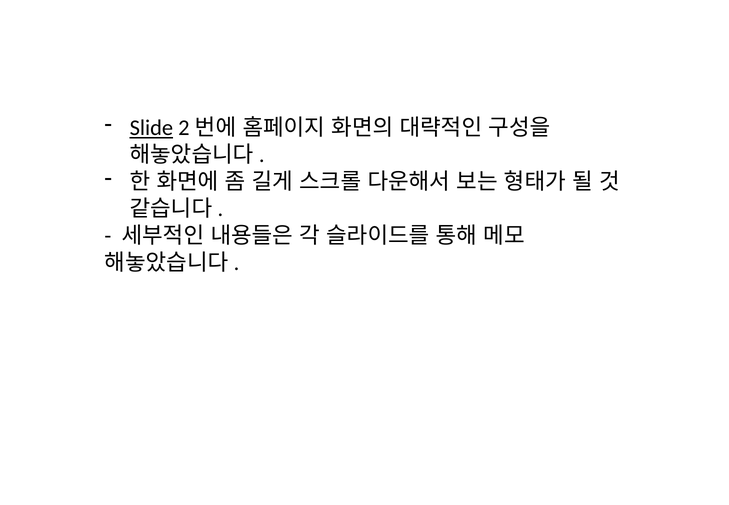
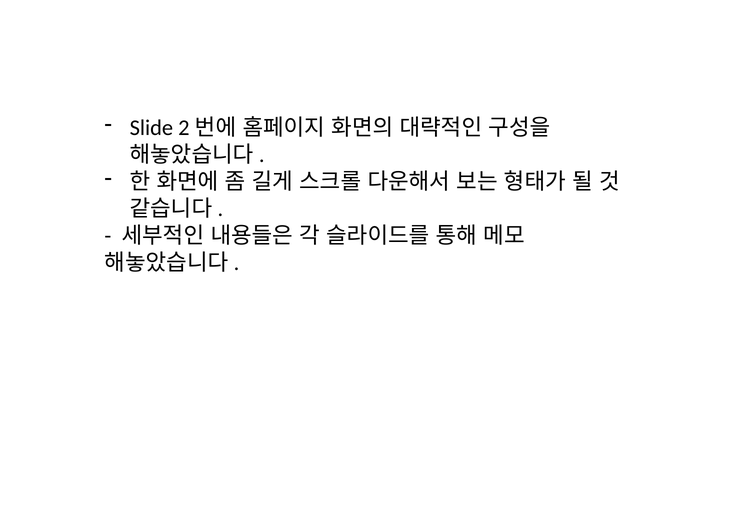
Slide underline: present -> none (151, 128)
